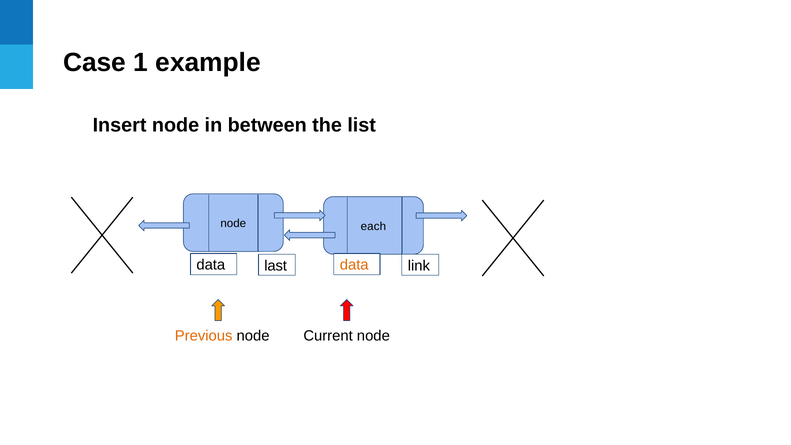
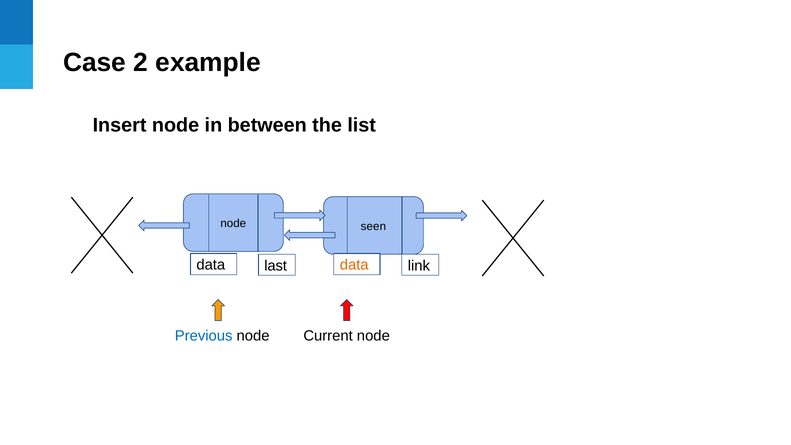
1: 1 -> 2 (141, 62)
each: each -> seen (373, 226)
Previous colour: orange -> blue (204, 336)
